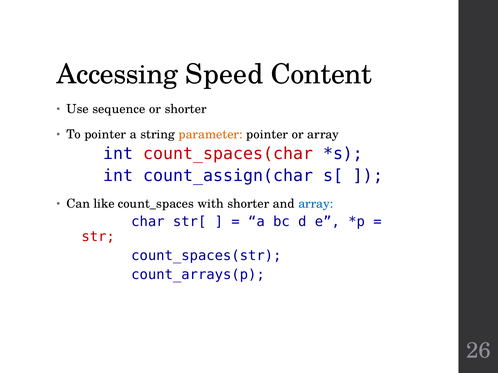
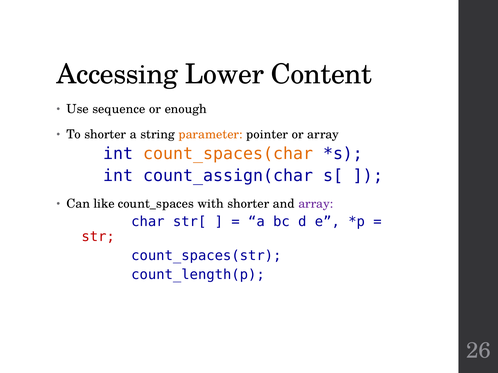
Speed: Speed -> Lower (225, 74)
or shorter: shorter -> enough (186, 109)
To pointer: pointer -> shorter (105, 135)
count_spaces(char colour: red -> orange (228, 154)
array colour: blue -> purple (316, 204)
count_arrays(p: count_arrays(p -> count_length(p (198, 275)
